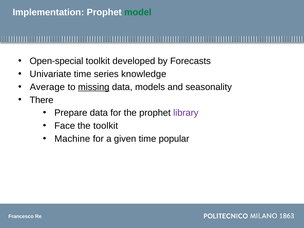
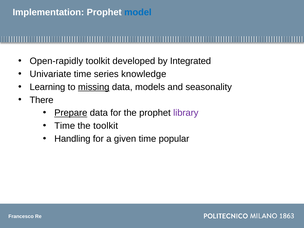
model colour: green -> blue (138, 12)
Open-special: Open-special -> Open-rapidly (56, 61)
Forecasts: Forecasts -> Integrated (191, 61)
Average: Average -> Learning (47, 87)
Prepare underline: none -> present (71, 113)
Face: Face -> Time (65, 126)
Machine: Machine -> Handling (72, 139)
